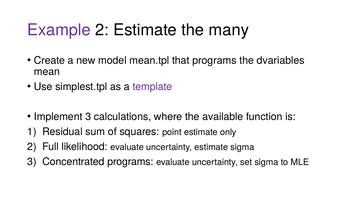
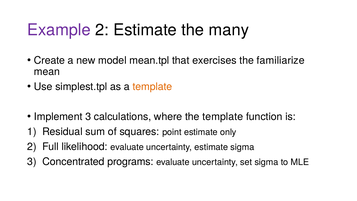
that programs: programs -> exercises (214, 60)
dvariables: dvariables -> familiarize (281, 60)
template colour: purple -> orange (152, 87)
the available: available -> template (223, 117)
